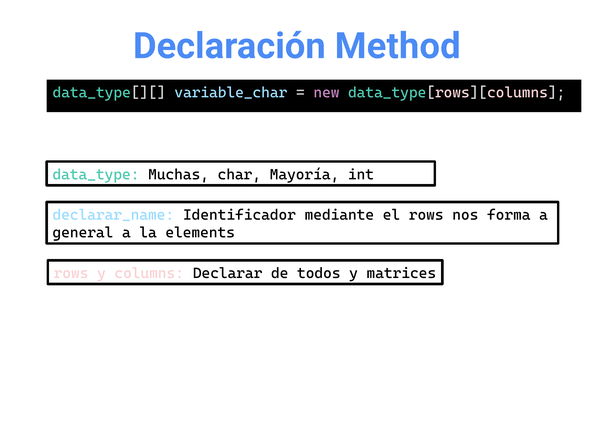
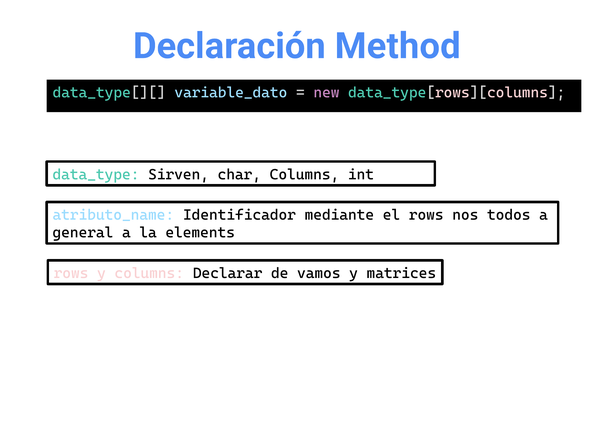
variable_char: variable_char -> variable_dato (231, 92)
Muchas: Muchas -> Sirven (179, 174)
char Mayoría: Mayoría -> Columns (304, 174)
declarar_name: declarar_name -> atributo_name (113, 215)
forma: forma -> todos (509, 215)
todos: todos -> vamos (319, 273)
